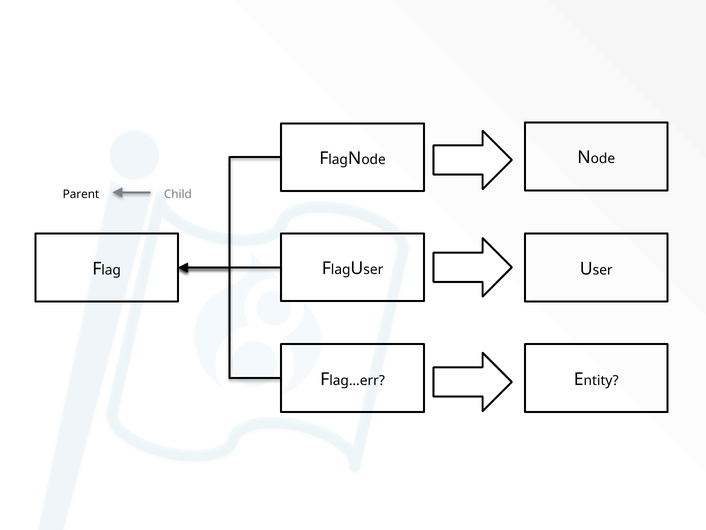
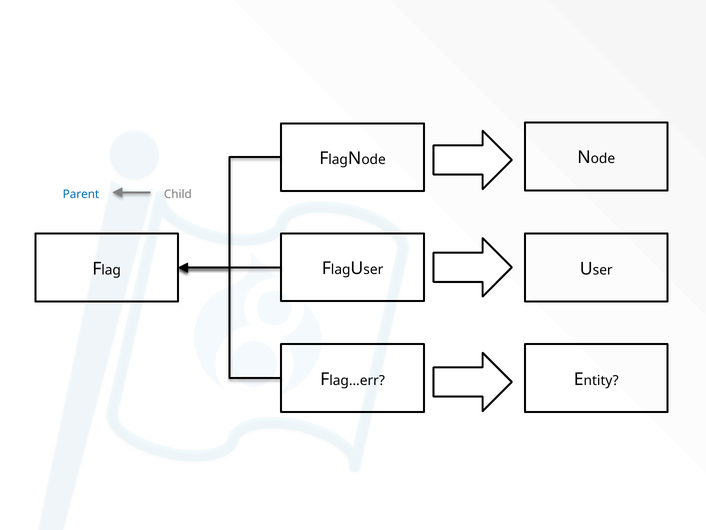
Parent colour: black -> blue (81, 194)
